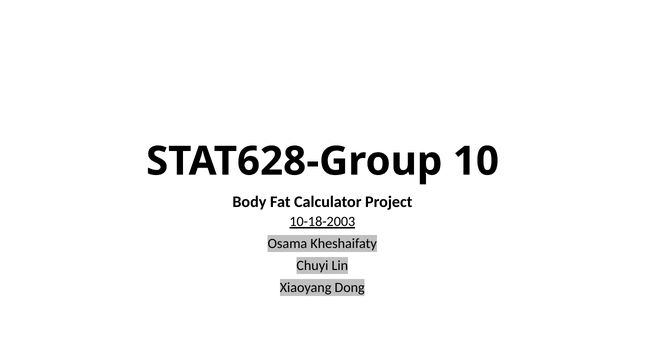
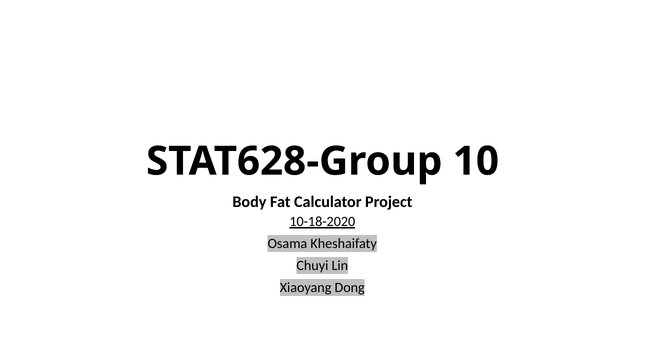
10-18-2003: 10-18-2003 -> 10-18-2020 (322, 222)
